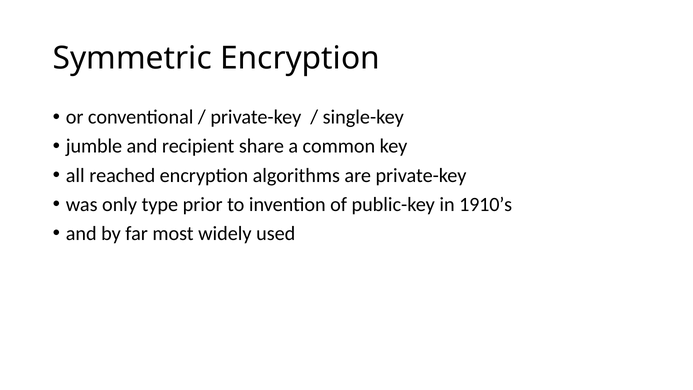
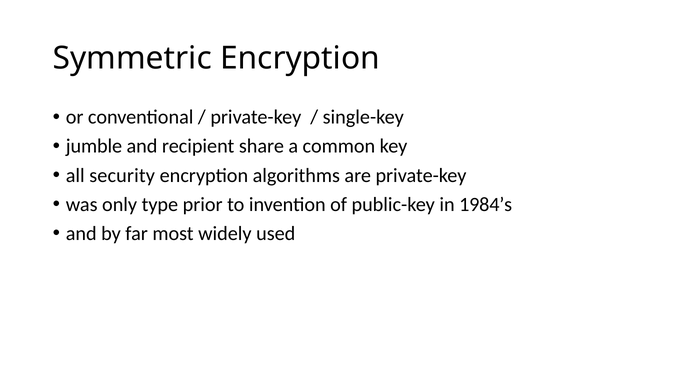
reached: reached -> security (122, 175)
1910’s: 1910’s -> 1984’s (486, 204)
